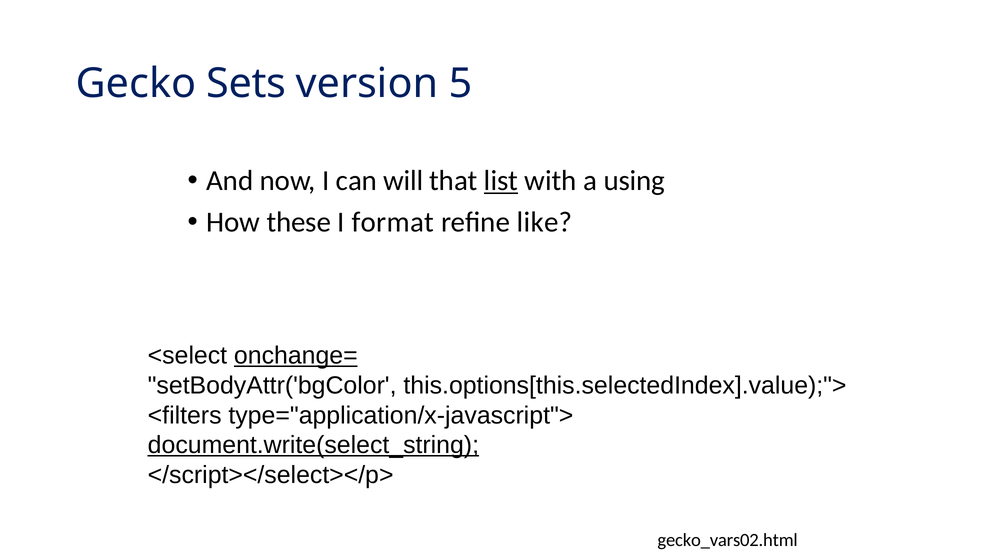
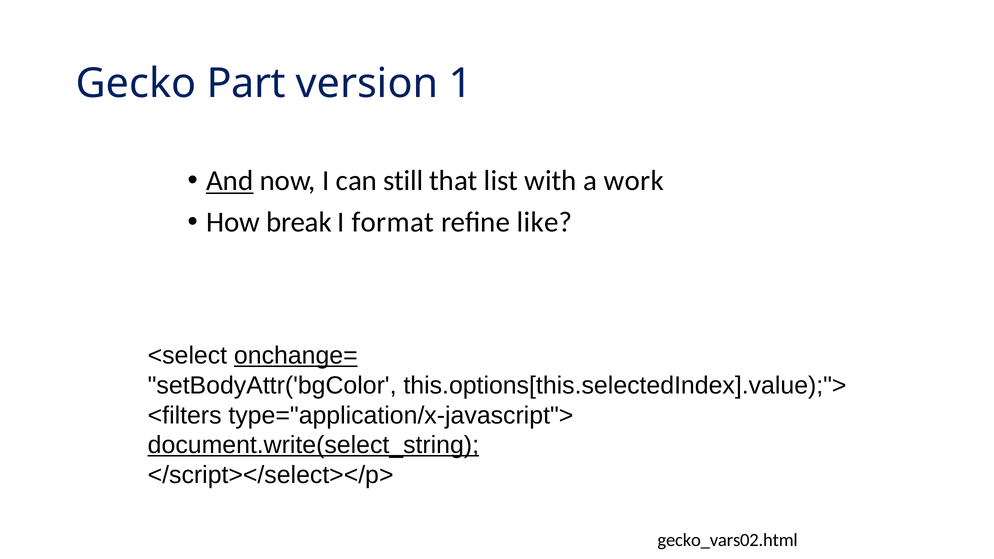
Sets: Sets -> Part (246, 84)
5: 5 -> 1 (461, 84)
And underline: none -> present (230, 181)
will: will -> still (403, 181)
list underline: present -> none (501, 181)
using: using -> work (634, 181)
these: these -> break (299, 222)
